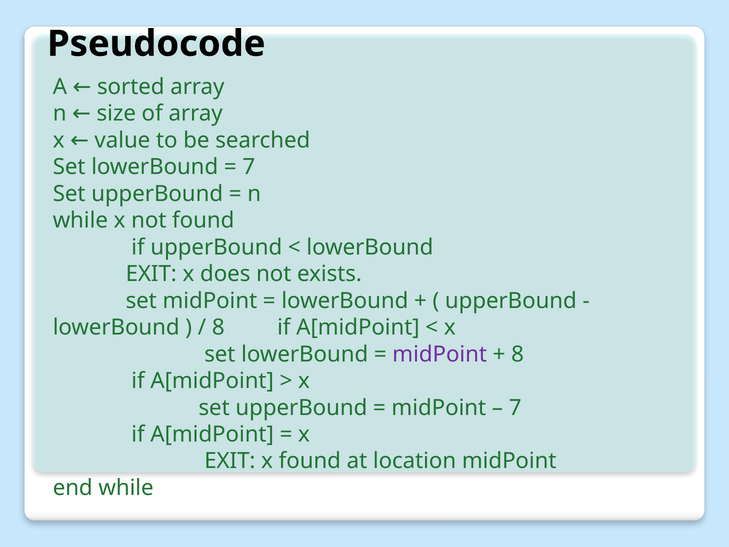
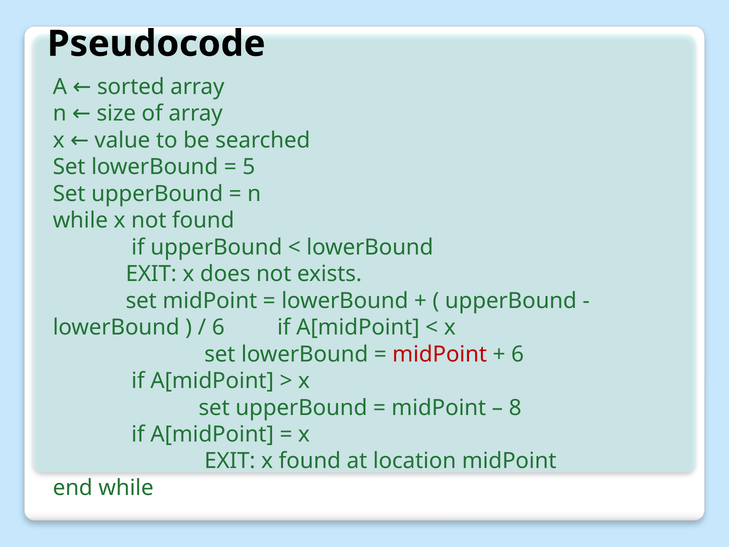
7: 7 -> 5 (249, 167)
8: 8 -> 6 (218, 327)
midPoint colour: purple -> red (440, 354)
8: 8 -> 6 (518, 354)
7: 7 -> 8 (515, 407)
